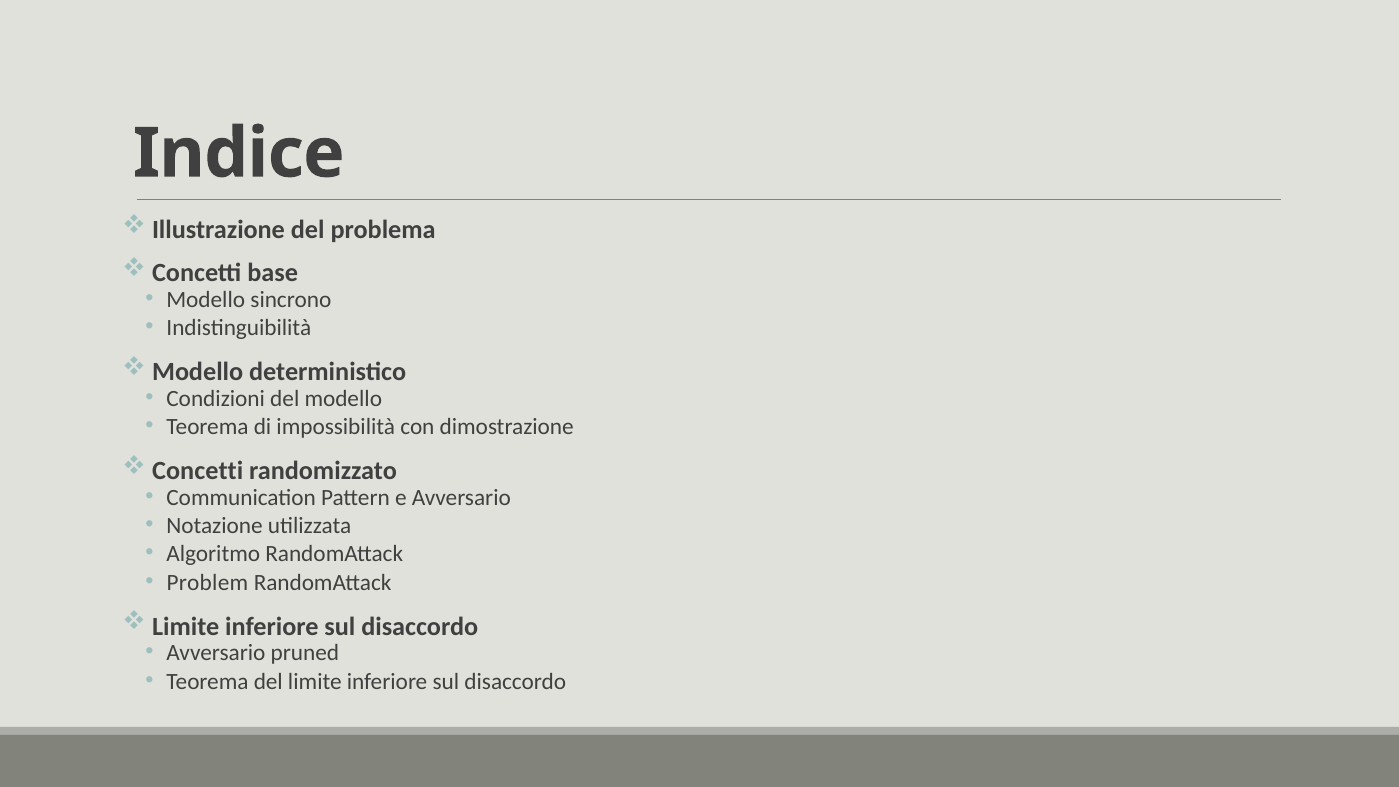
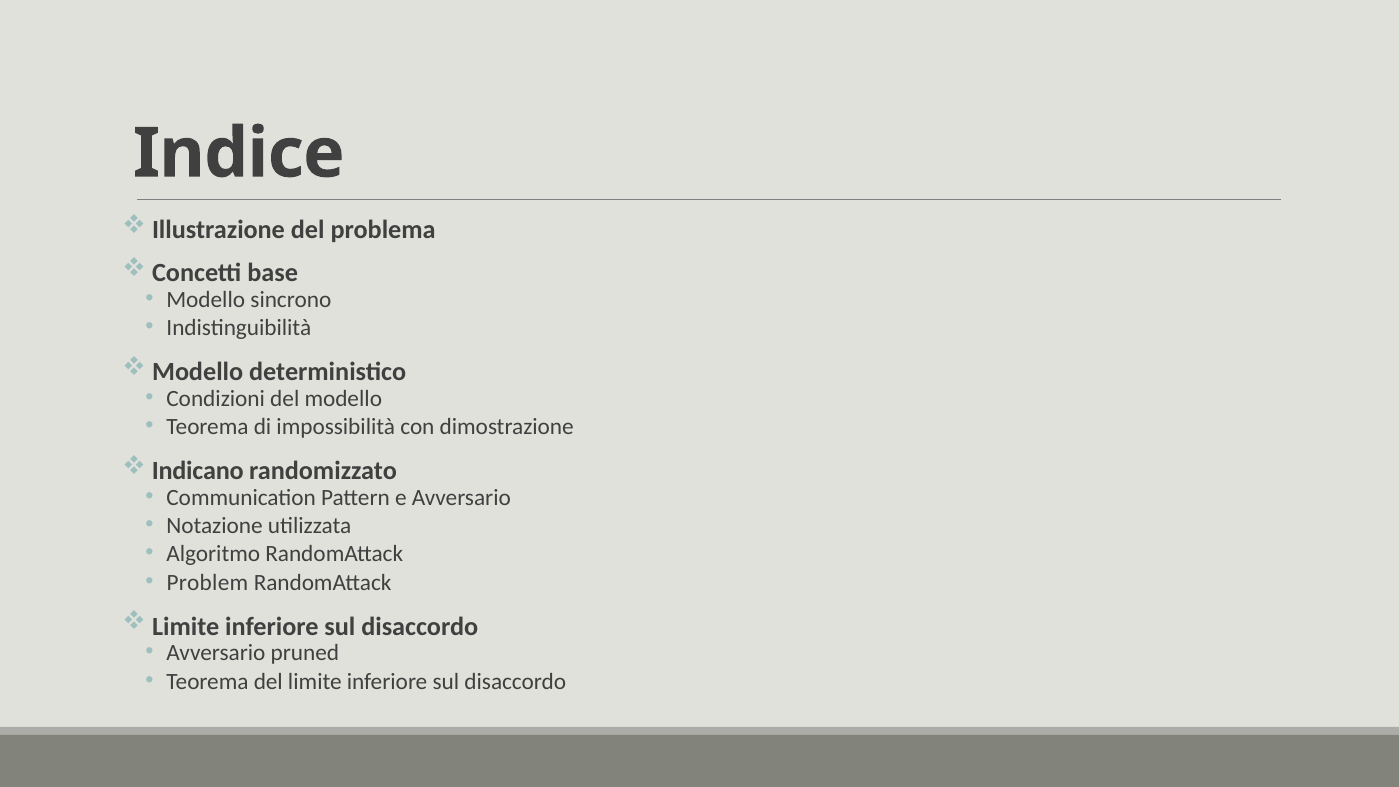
Concetti: Concetti -> Indicano (198, 471)
